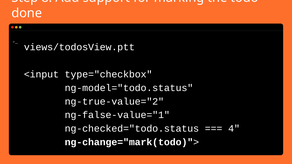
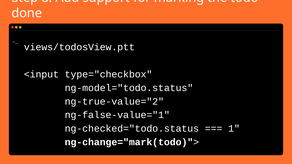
4: 4 -> 1 (234, 129)
